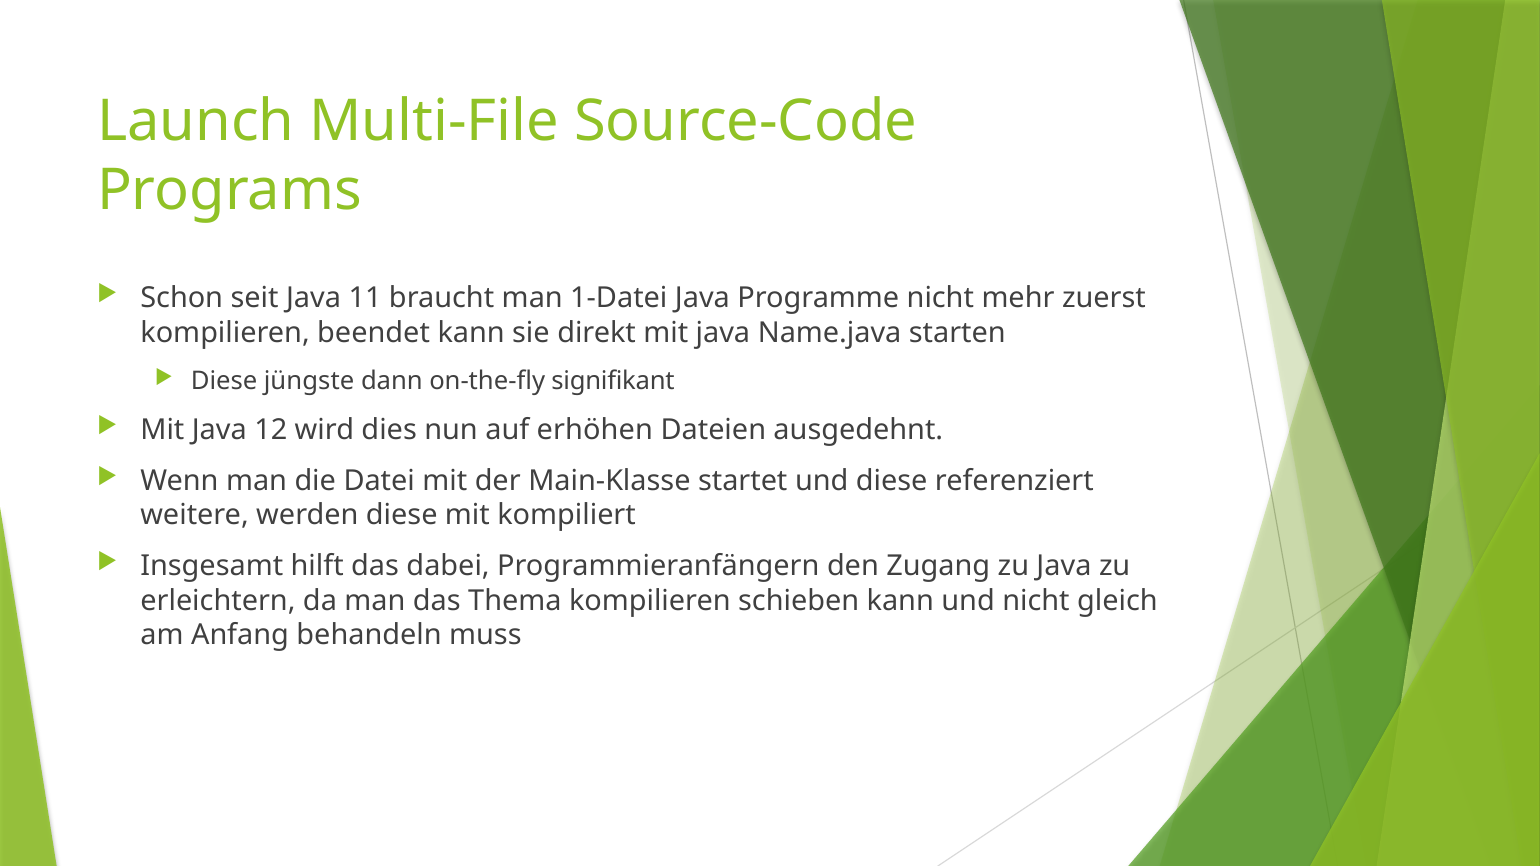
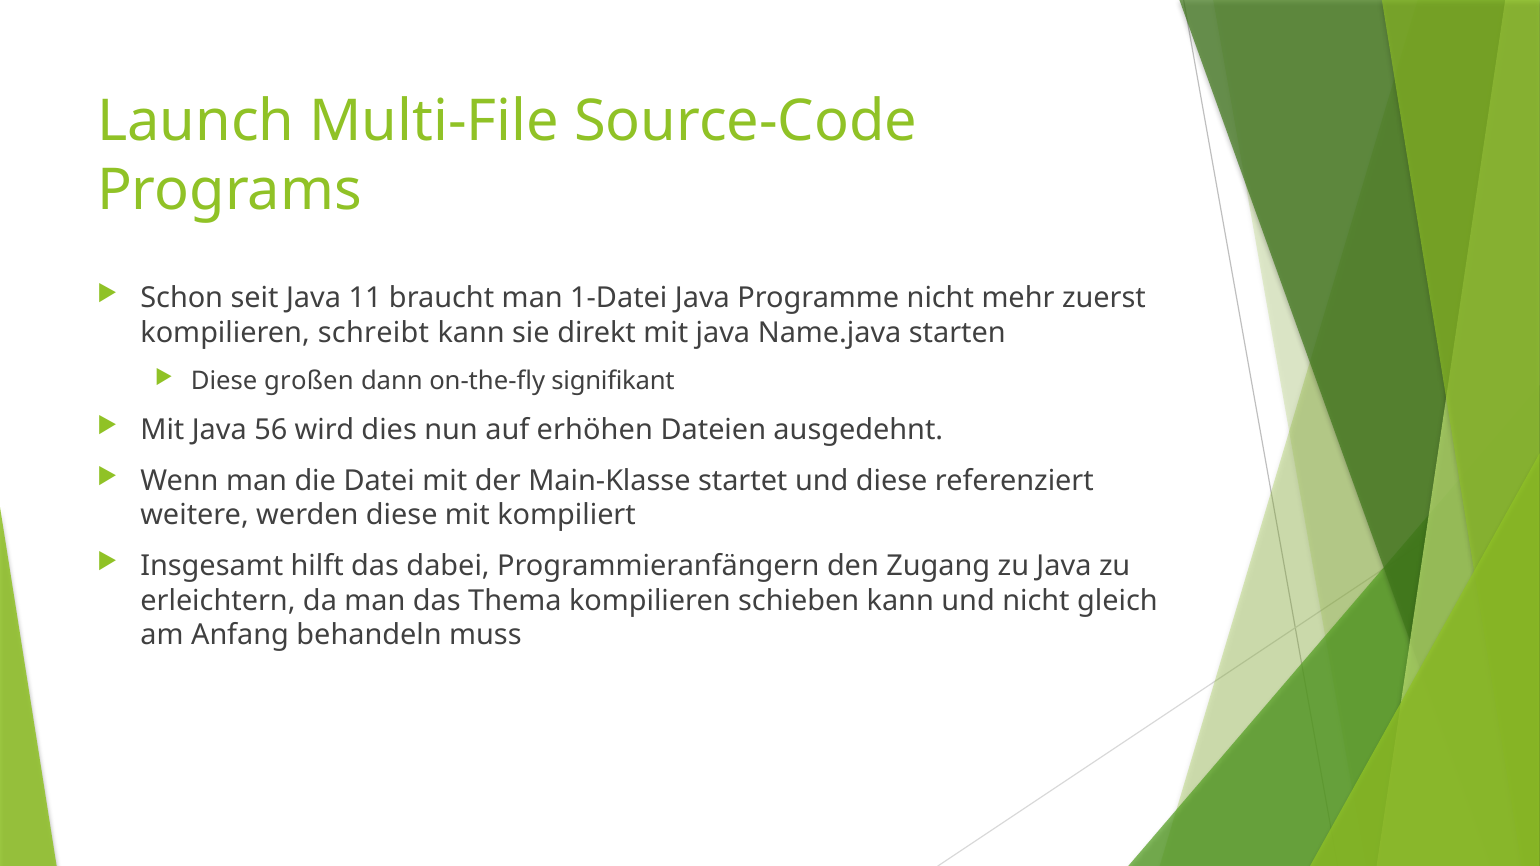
beendet: beendet -> schreibt (373, 333)
jüngste: jüngste -> großen (309, 381)
12: 12 -> 56 (271, 430)
